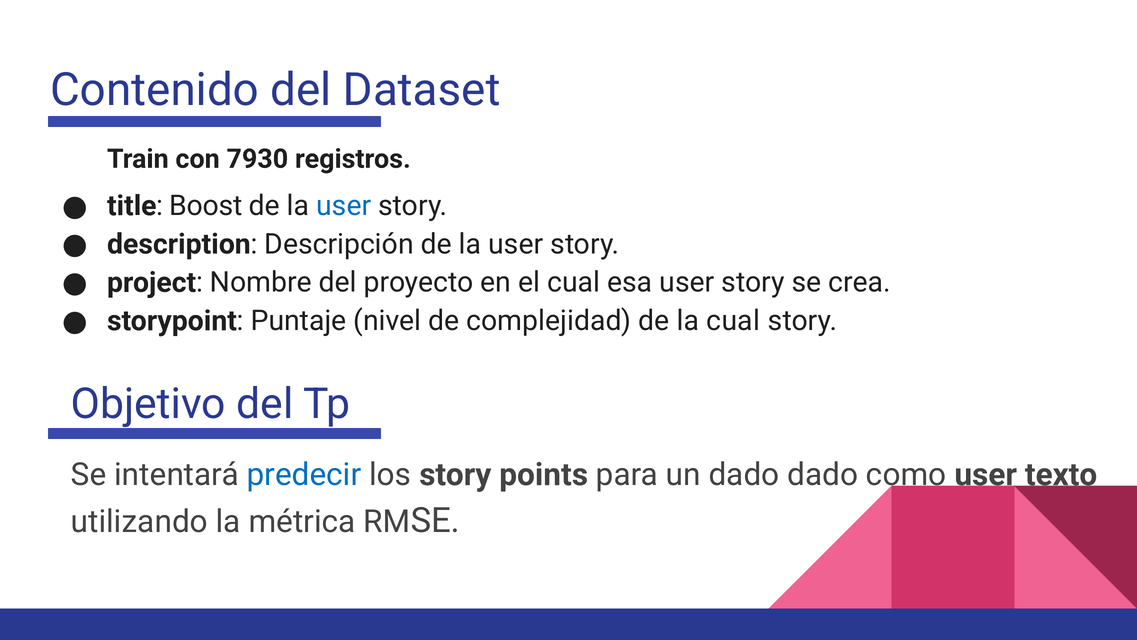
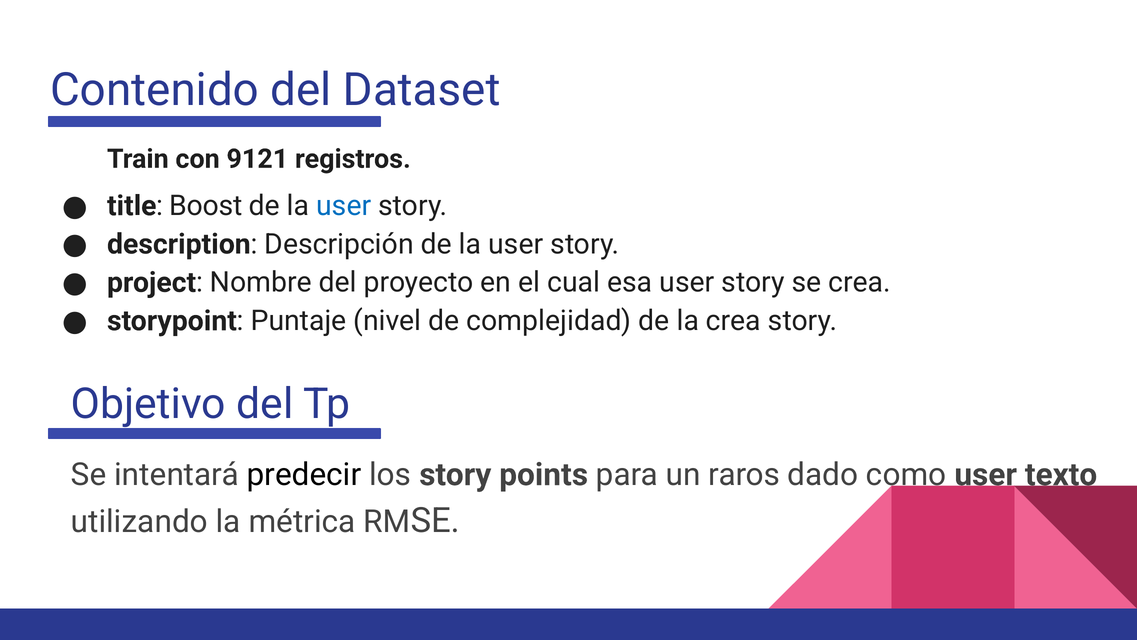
7930: 7930 -> 9121 (257, 159)
la cual: cual -> crea (733, 321)
predecir colour: blue -> black (304, 474)
un dado: dado -> raros (744, 474)
